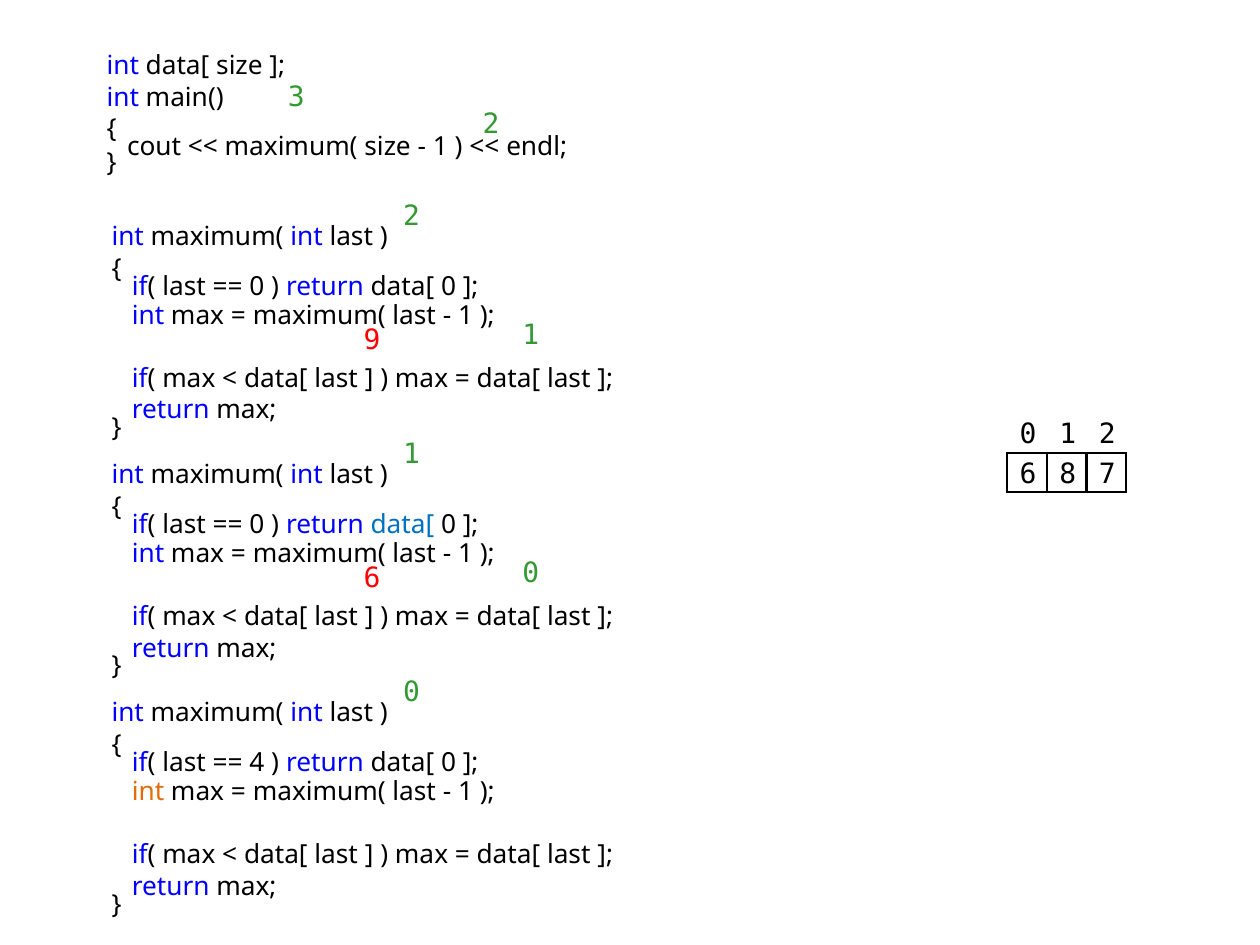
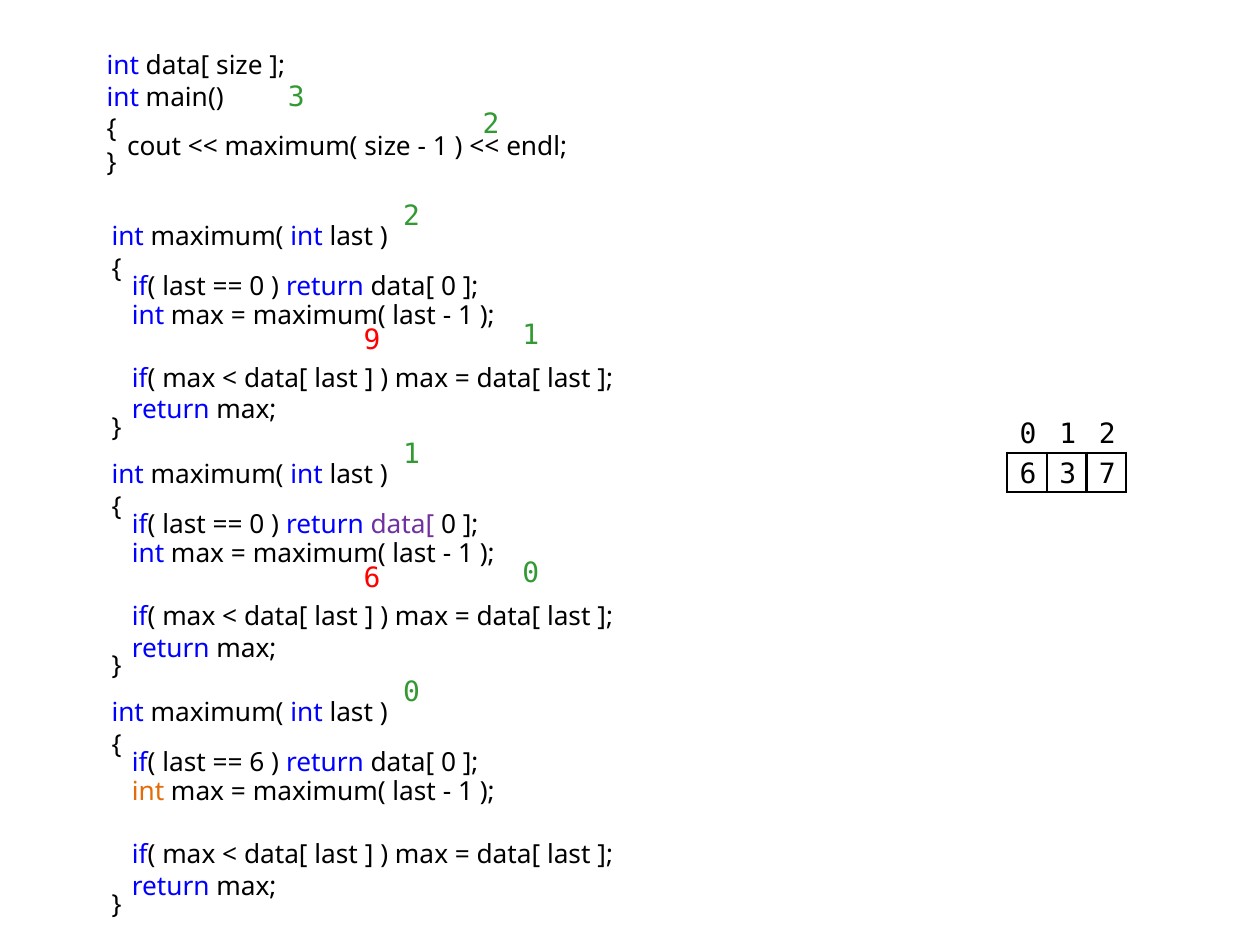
6 8: 8 -> 3 (1068, 474)
data[ colour: blue -> purple (402, 525)
4: 4 -> 6 (257, 763)
